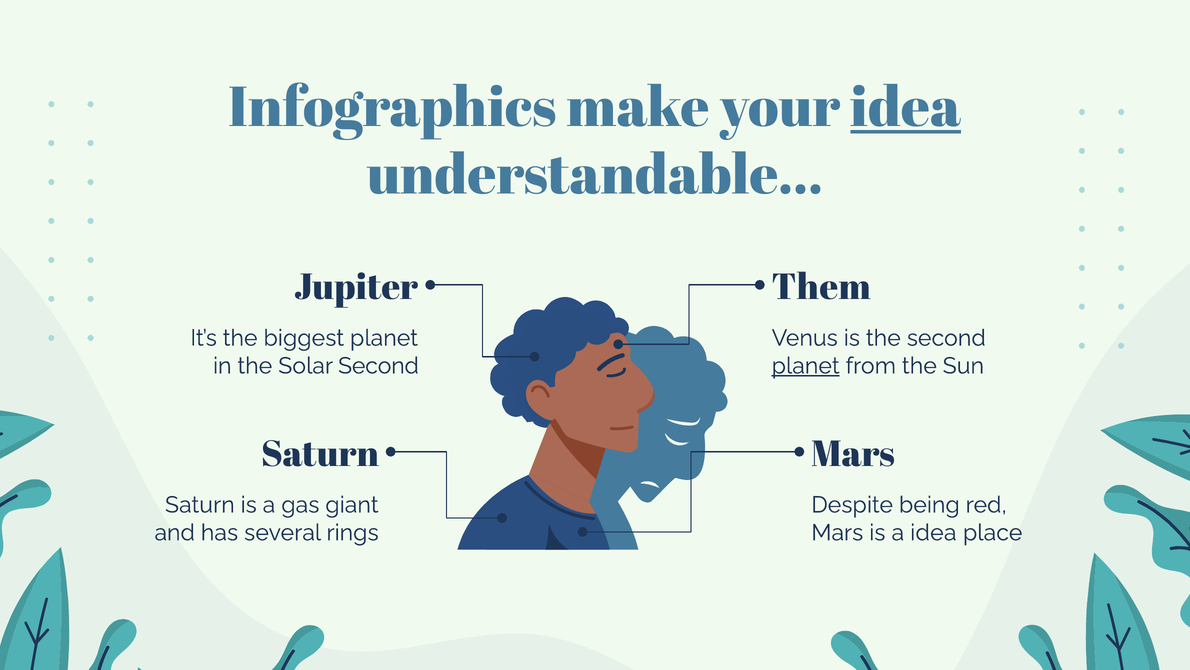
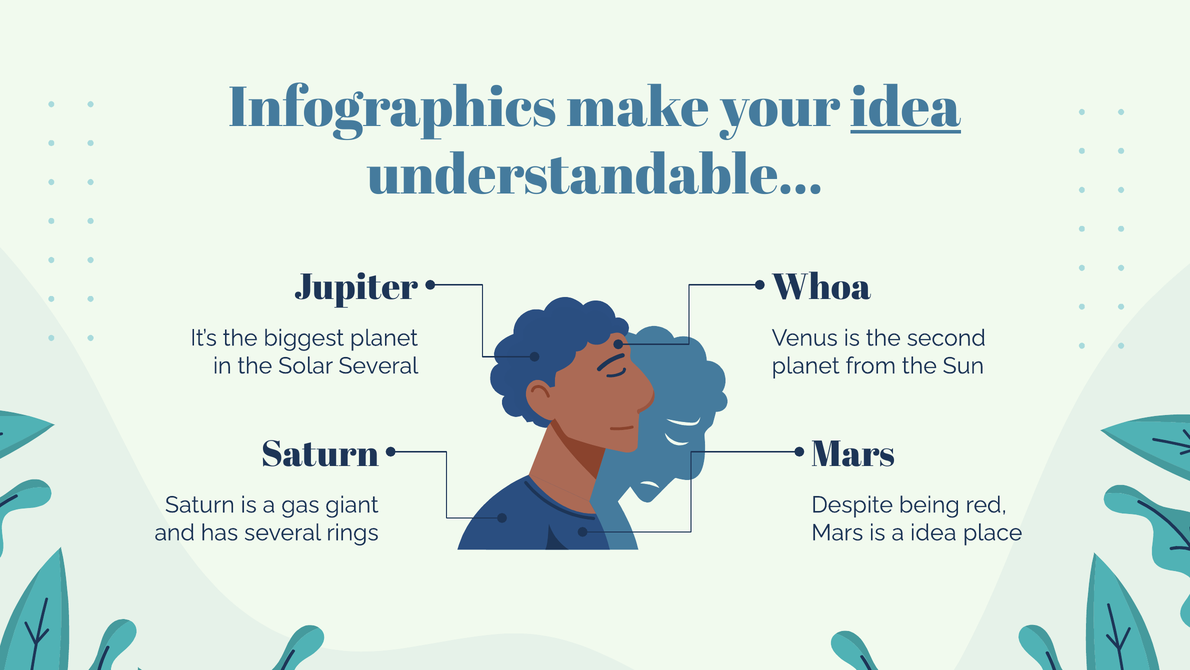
Them: Them -> Whoa (821, 287)
Solar Second: Second -> Several (378, 366)
planet underline: present -> none (806, 366)
